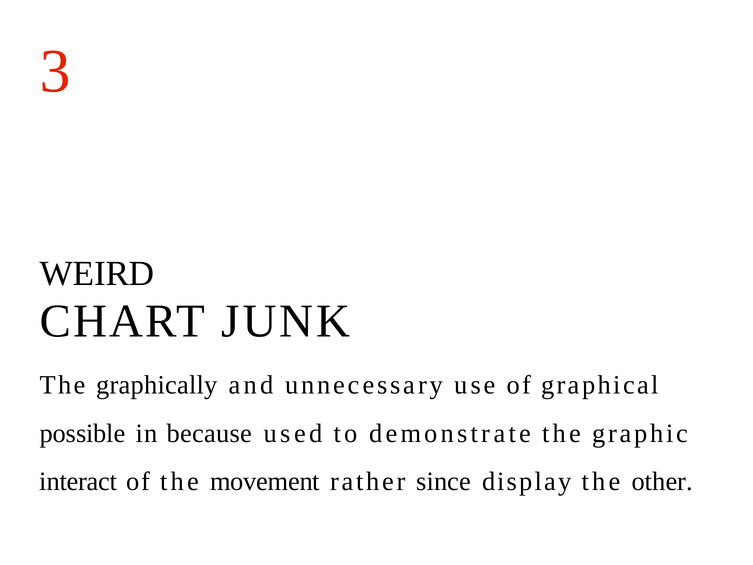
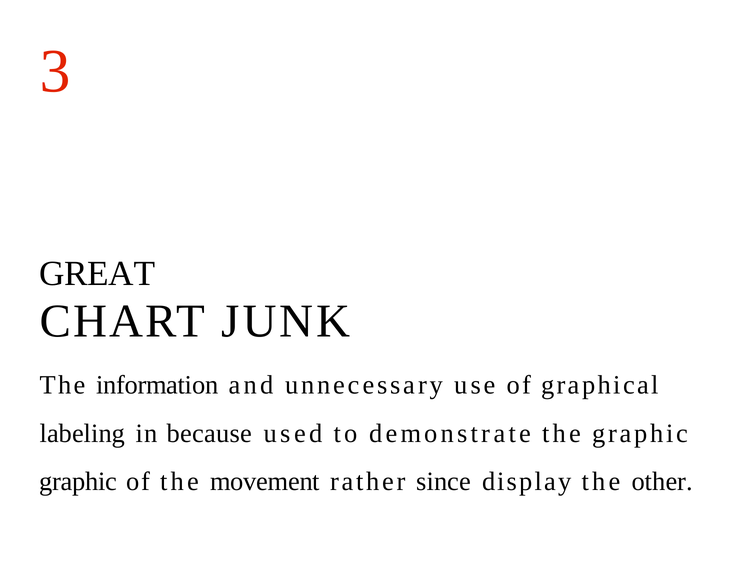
WEIRD: WEIRD -> GREAT (97, 274)
graphically: graphically -> information (157, 385)
possible: possible -> labeling (82, 433)
interact: interact -> graphic (78, 481)
